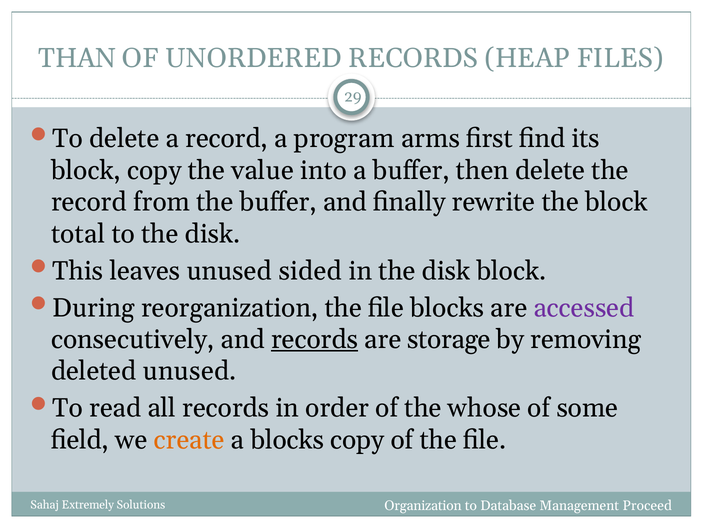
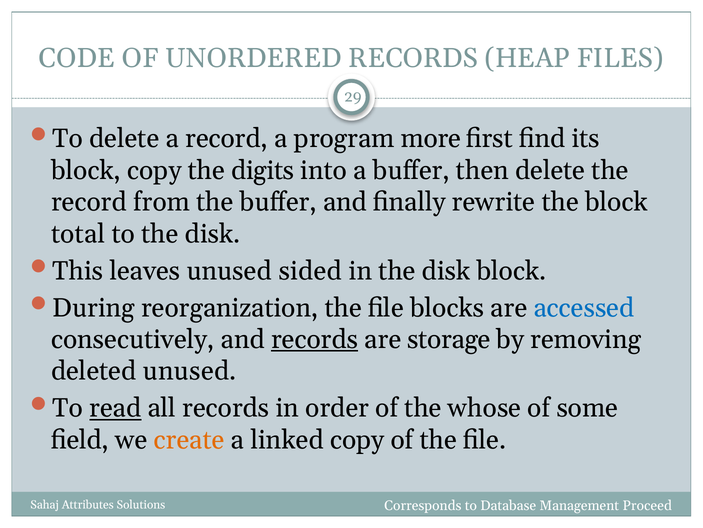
THAN: THAN -> CODE (77, 58)
arms: arms -> more (431, 139)
value: value -> digits (263, 170)
accessed colour: purple -> blue (584, 307)
read underline: none -> present (115, 408)
a blocks: blocks -> linked (287, 439)
Extremely: Extremely -> Attributes (88, 504)
Organization: Organization -> Corresponds (423, 505)
